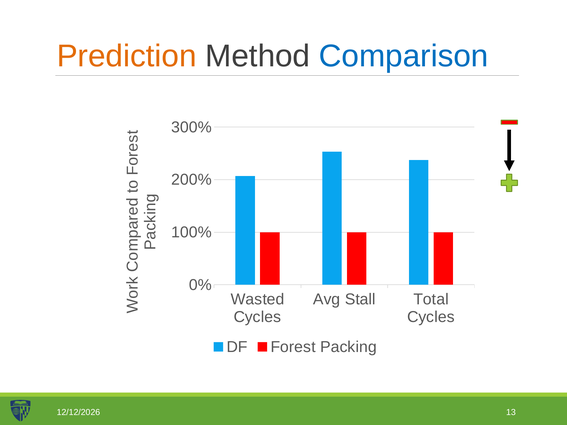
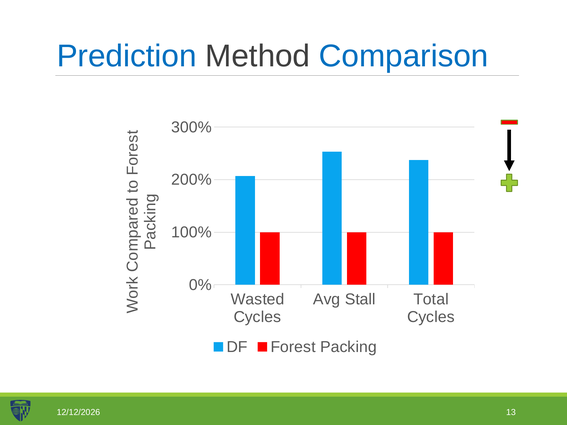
Prediction colour: orange -> blue (127, 56)
